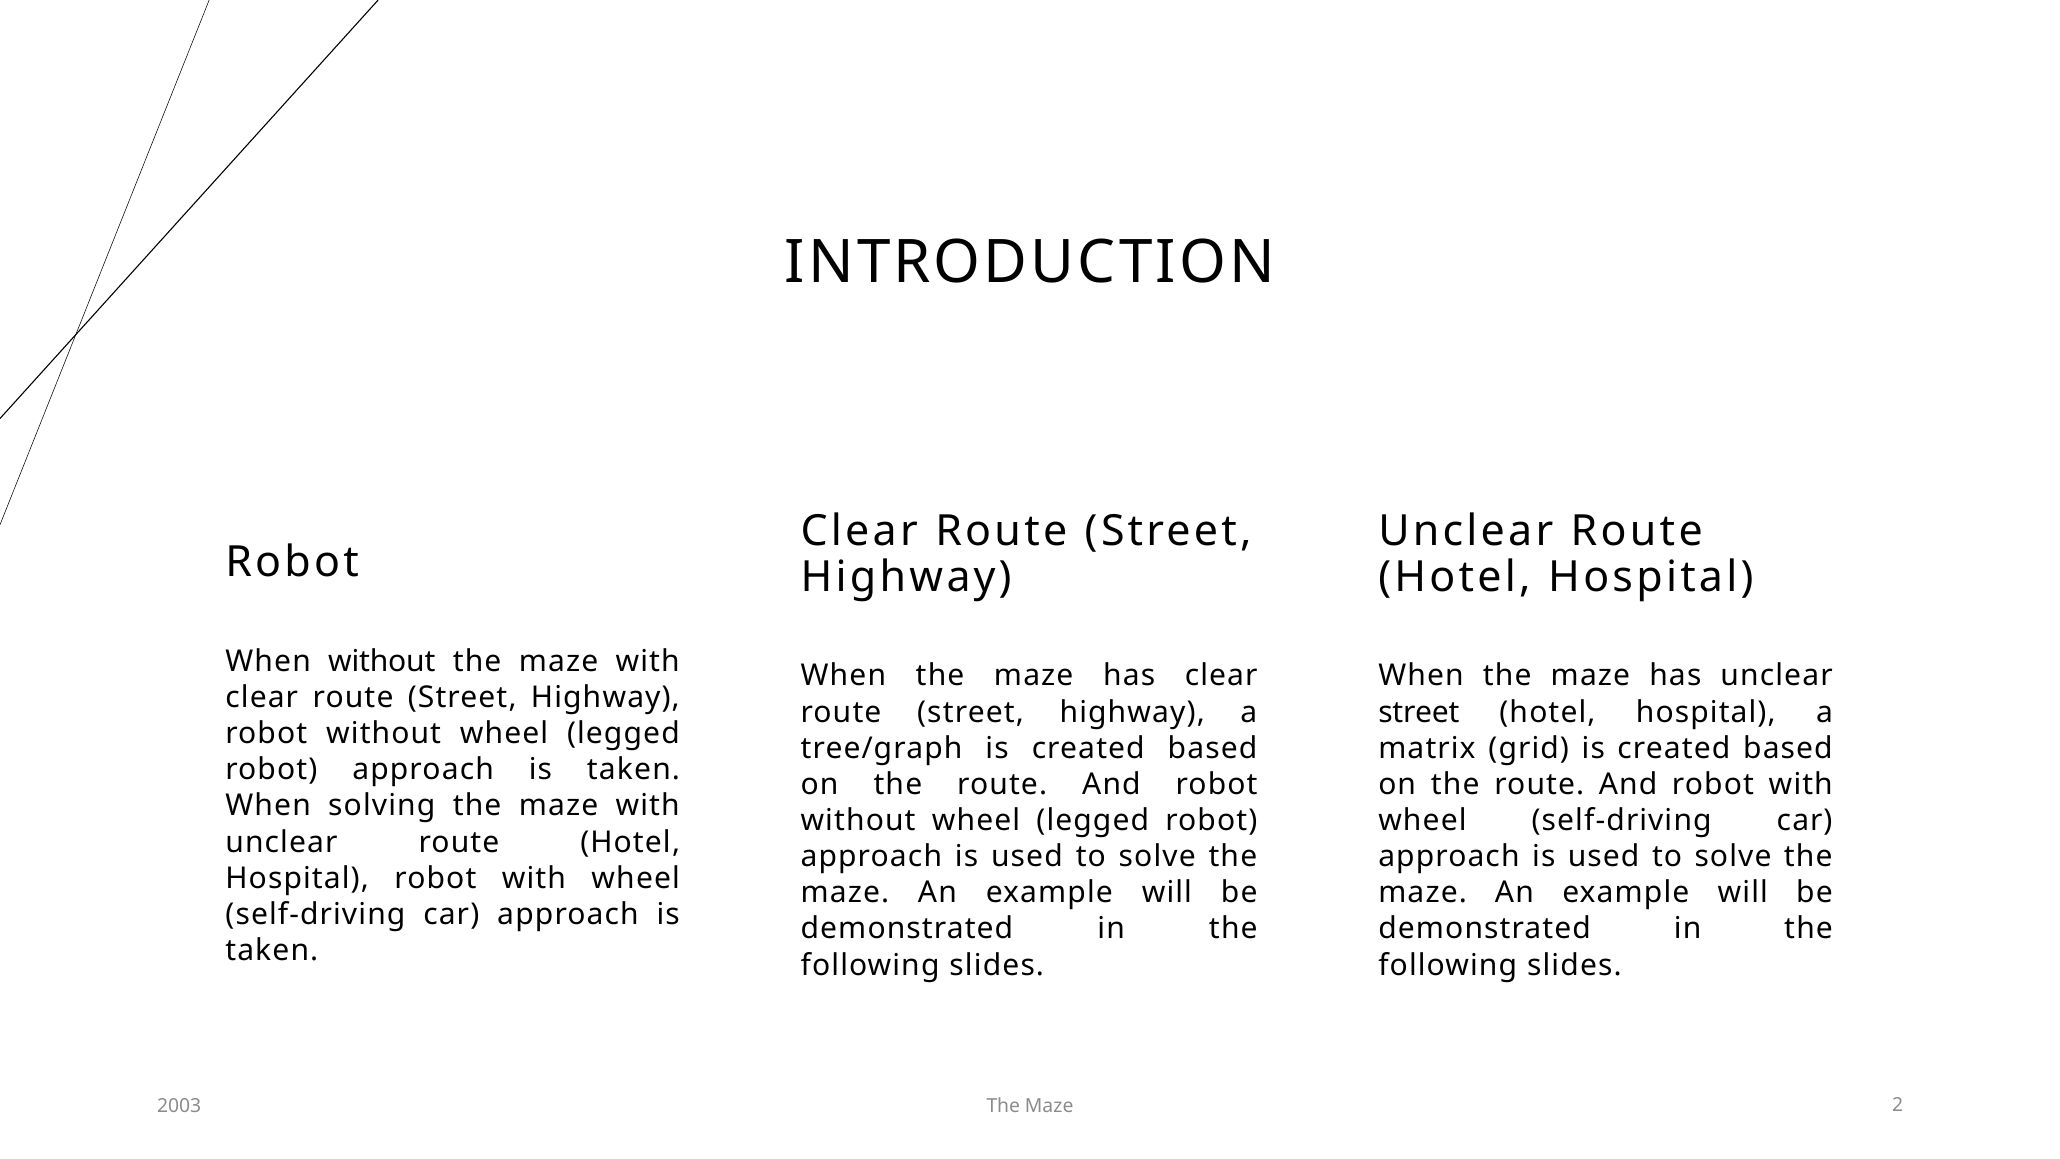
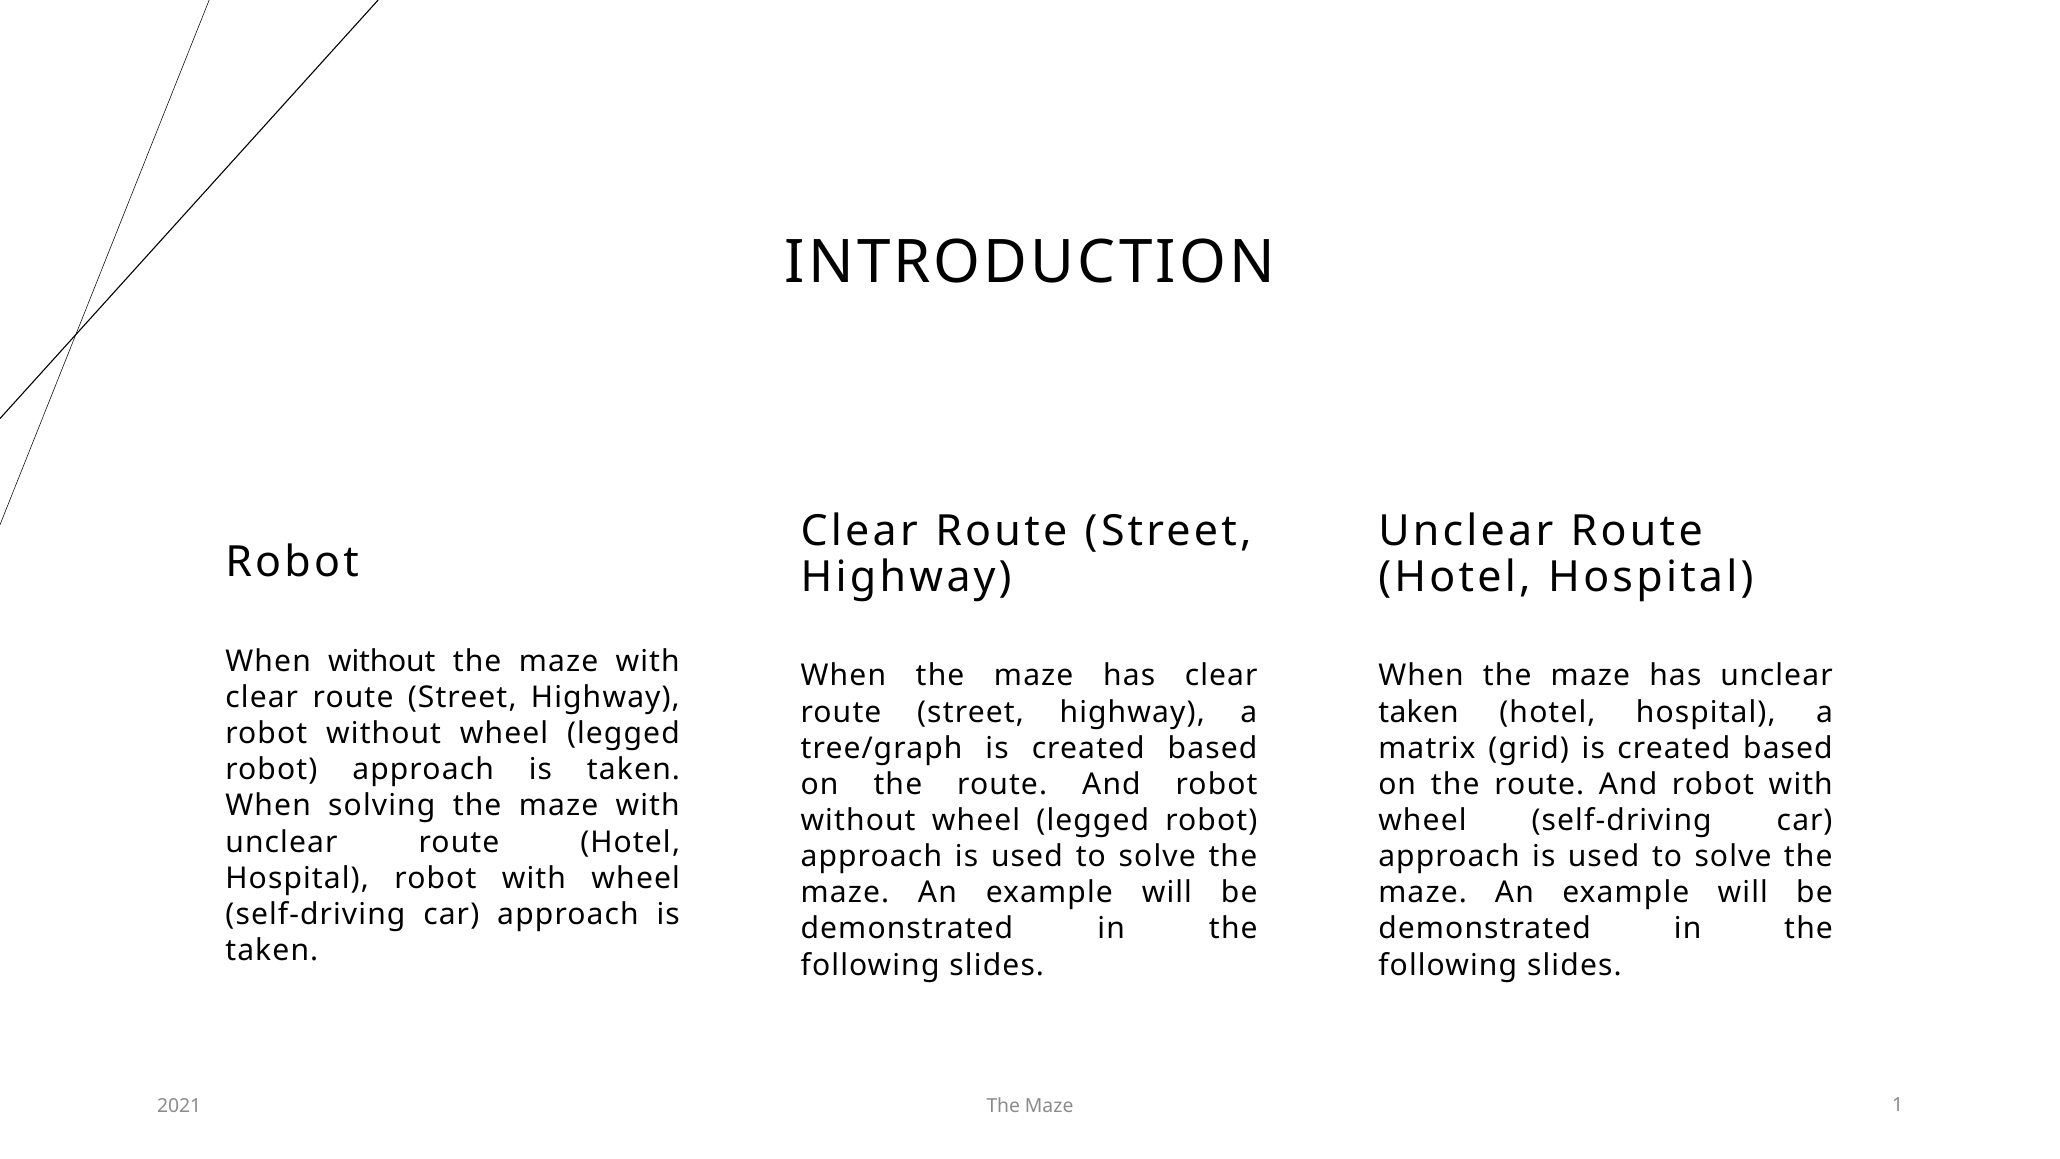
street: street -> taken (1419, 712)
2003: 2003 -> 2021 (179, 1106)
2: 2 -> 1 (1898, 1105)
